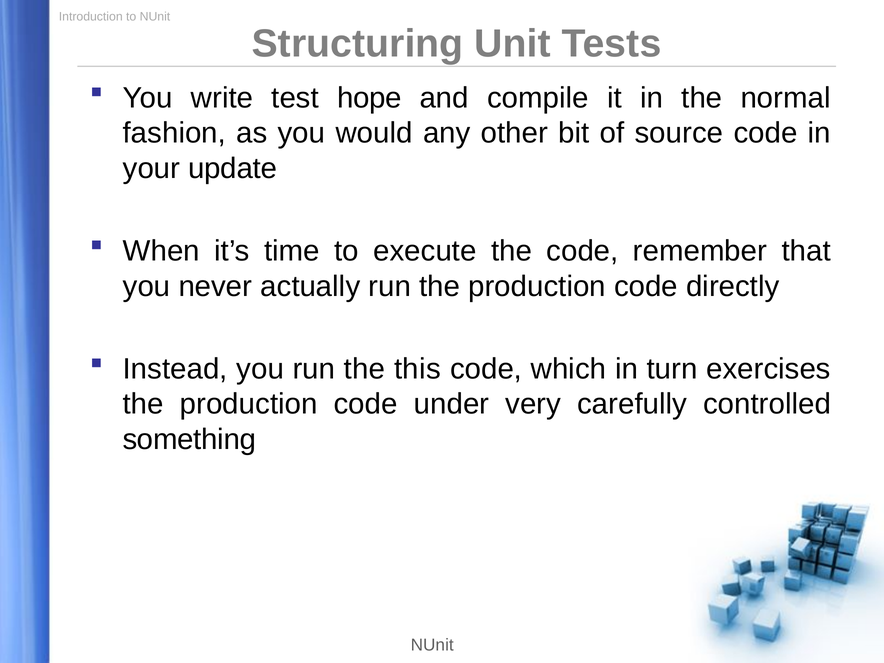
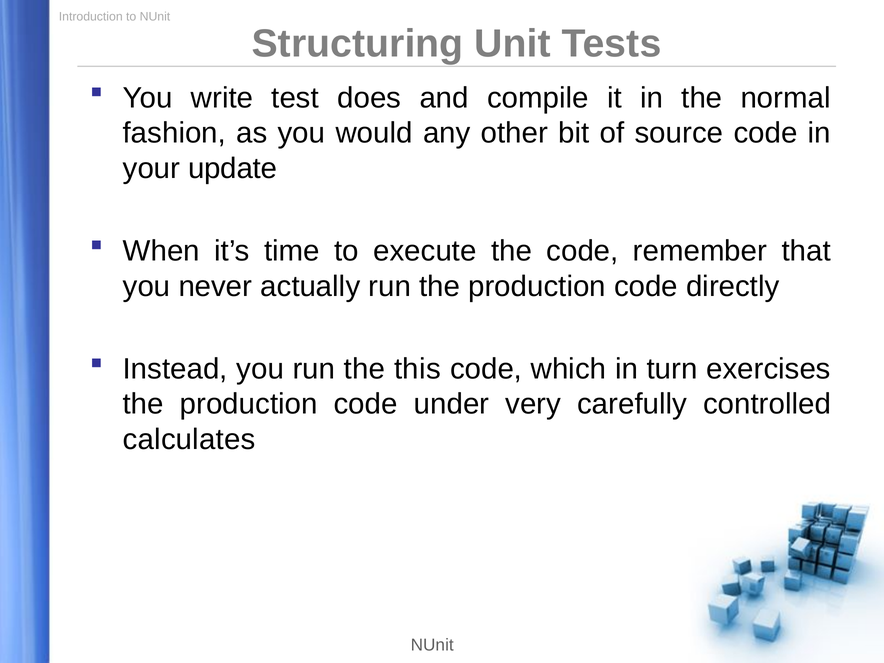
hope: hope -> does (369, 98)
something: something -> calculates (189, 440)
